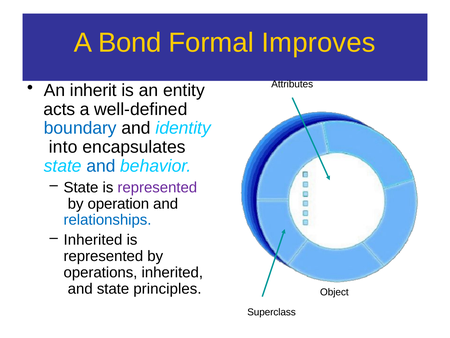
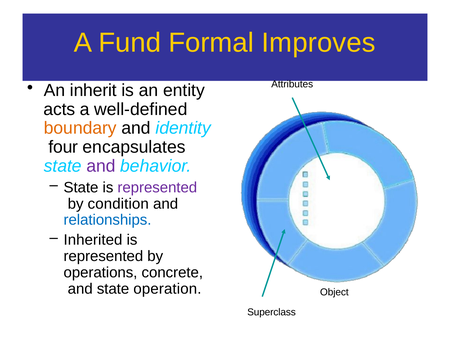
Bond: Bond -> Fund (130, 43)
boundary colour: blue -> orange (80, 128)
into: into -> four (63, 147)
and colour: blue -> purple (101, 166)
operation: operation -> condition (118, 203)
operations inherited: inherited -> concrete (172, 272)
principles: principles -> operation (167, 288)
